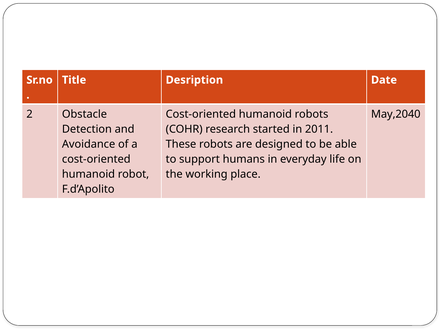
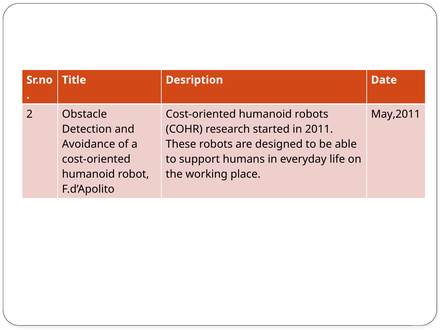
May,2040: May,2040 -> May,2011 (396, 114)
